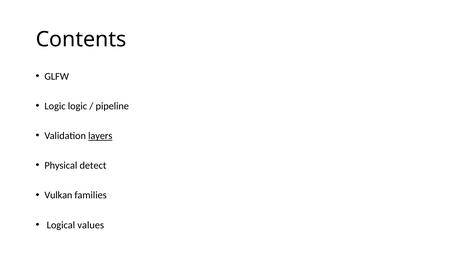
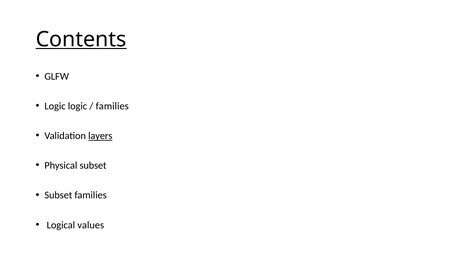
Contents underline: none -> present (81, 39)
pipeline: pipeline -> families (112, 106)
Physical detect: detect -> subset (93, 166)
Vulkan: Vulkan -> Subset (58, 195)
